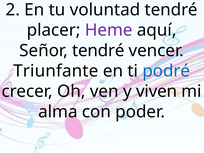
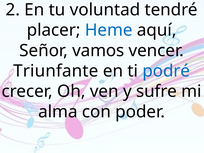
Heme colour: purple -> blue (109, 30)
Señor tendré: tendré -> vamos (98, 51)
viven: viven -> sufre (157, 91)
